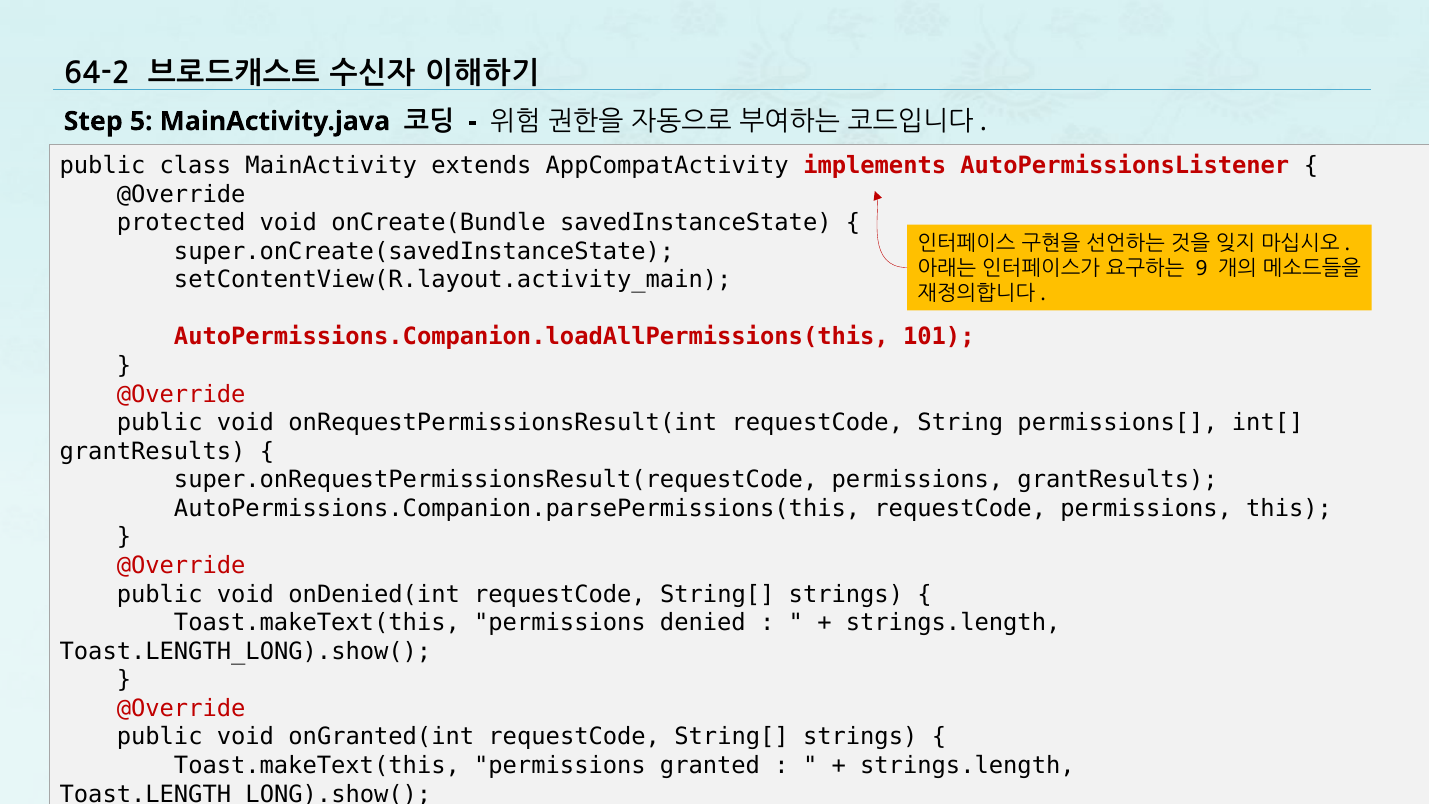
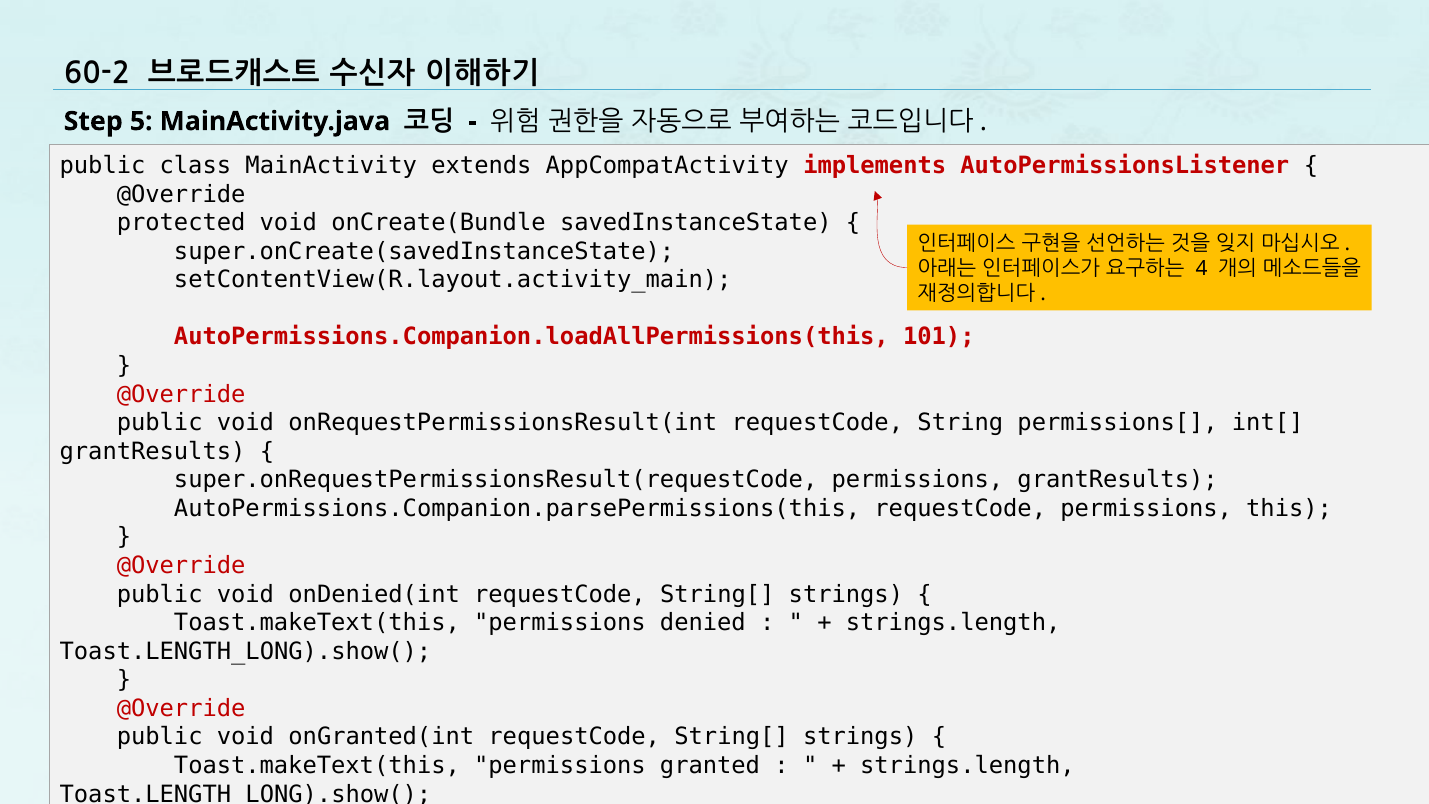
64-2: 64-2 -> 60-2 (97, 73)
9: 9 -> 4 (1202, 269)
